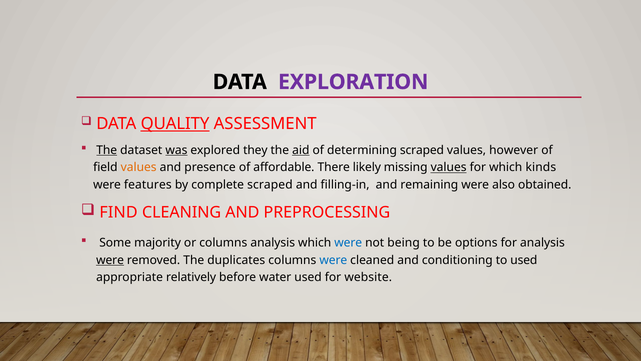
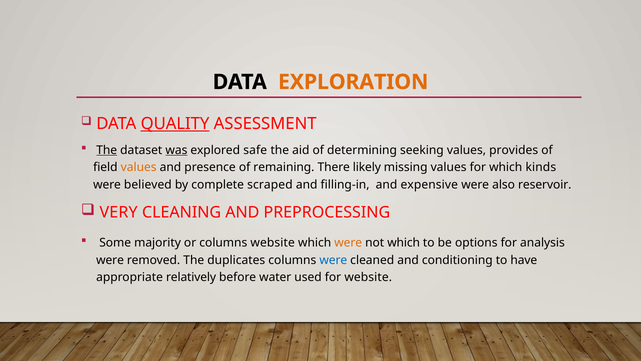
EXPLORATION colour: purple -> orange (353, 82)
they: they -> safe (255, 150)
aid underline: present -> none (301, 150)
determining scraped: scraped -> seeking (422, 150)
however: however -> provides (514, 150)
affordable: affordable -> remaining (284, 167)
values underline: present -> none (449, 167)
features: features -> believed (148, 185)
remaining: remaining -> expensive (429, 185)
obtained: obtained -> reservoir (545, 185)
FIND: FIND -> VERY (119, 212)
columns analysis: analysis -> website (273, 242)
were colour: blue -> orange (348, 242)
not being: being -> which (404, 242)
were underline: present -> none (110, 260)
to used: used -> have (524, 260)
